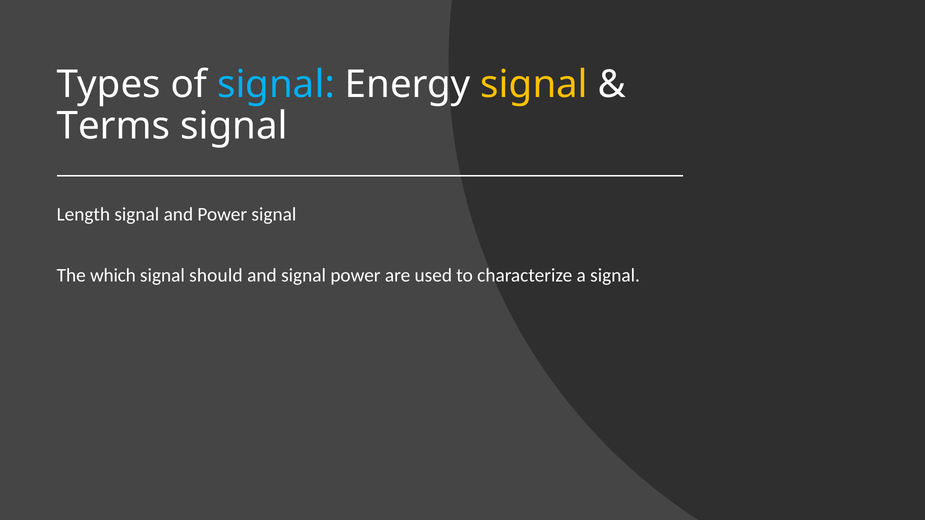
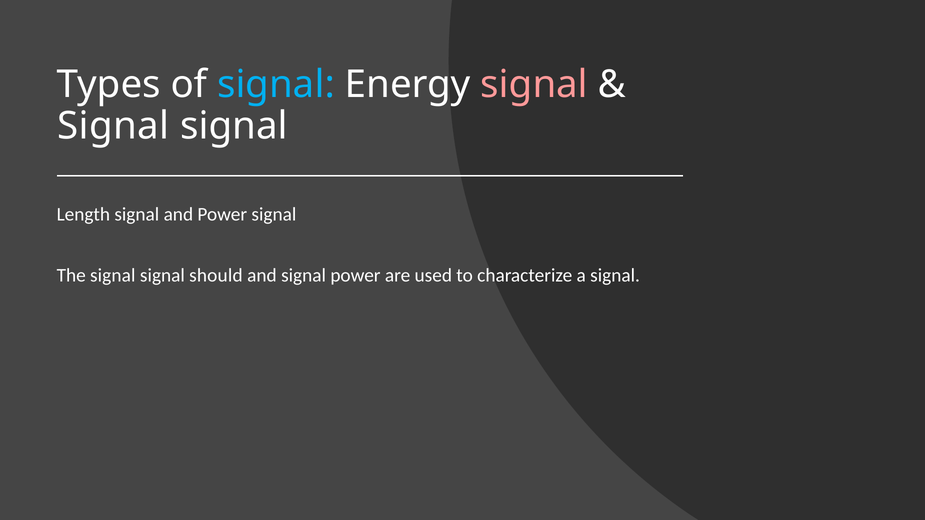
signal colour: yellow -> pink (534, 85)
Terms: Terms -> Signal (113, 126)
The which: which -> signal (113, 275)
